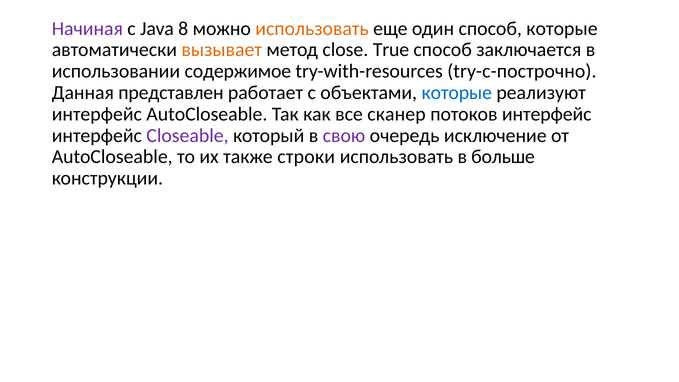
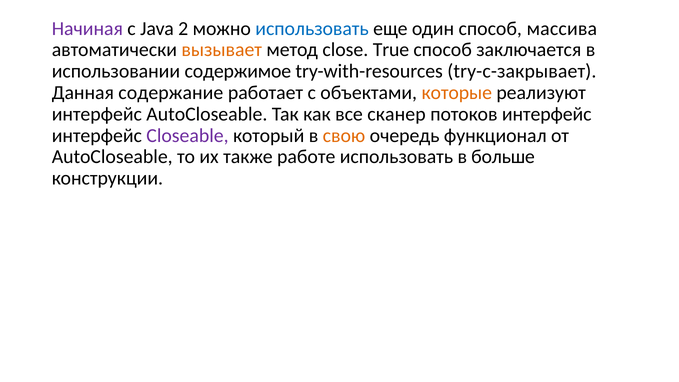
8: 8 -> 2 (183, 29)
использовать colour: orange -> blue (312, 29)
способ которые: которые -> массива (562, 29)
try-с-построчно: try-с-построчно -> try-с-закрывает (522, 71)
представлен: представлен -> содержание (171, 93)
которые colour: blue -> orange (457, 93)
свою colour: purple -> orange (344, 136)
исключение: исключение -> функционал (495, 136)
строки: строки -> работе (306, 157)
